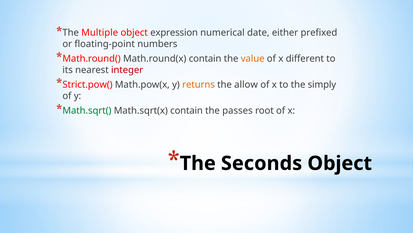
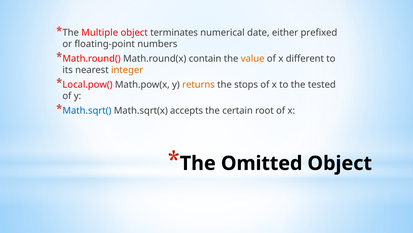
expression: expression -> terminates (174, 33)
integer colour: red -> orange (127, 70)
Strict.pow(: Strict.pow( -> Local.pow( (87, 84)
allow: allow -> stops (246, 84)
simply: simply -> tested (322, 84)
Math.sqrt( colour: green -> blue (87, 110)
Math.sqrt(x contain: contain -> accepts (187, 110)
passes: passes -> certain (238, 110)
Seconds: Seconds -> Omitted (262, 163)
